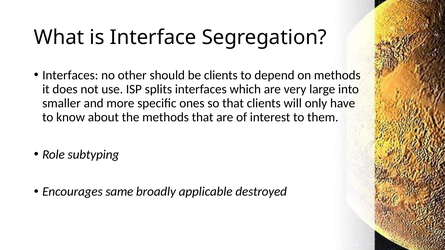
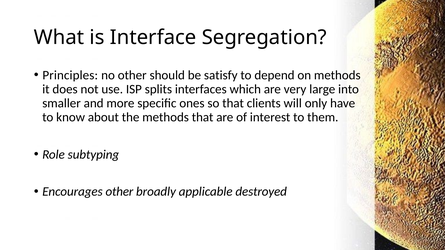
Interfaces: Interfaces -> Principles (70, 75)
be clients: clients -> satisfy (221, 75)
Encourages same: same -> other (119, 192)
